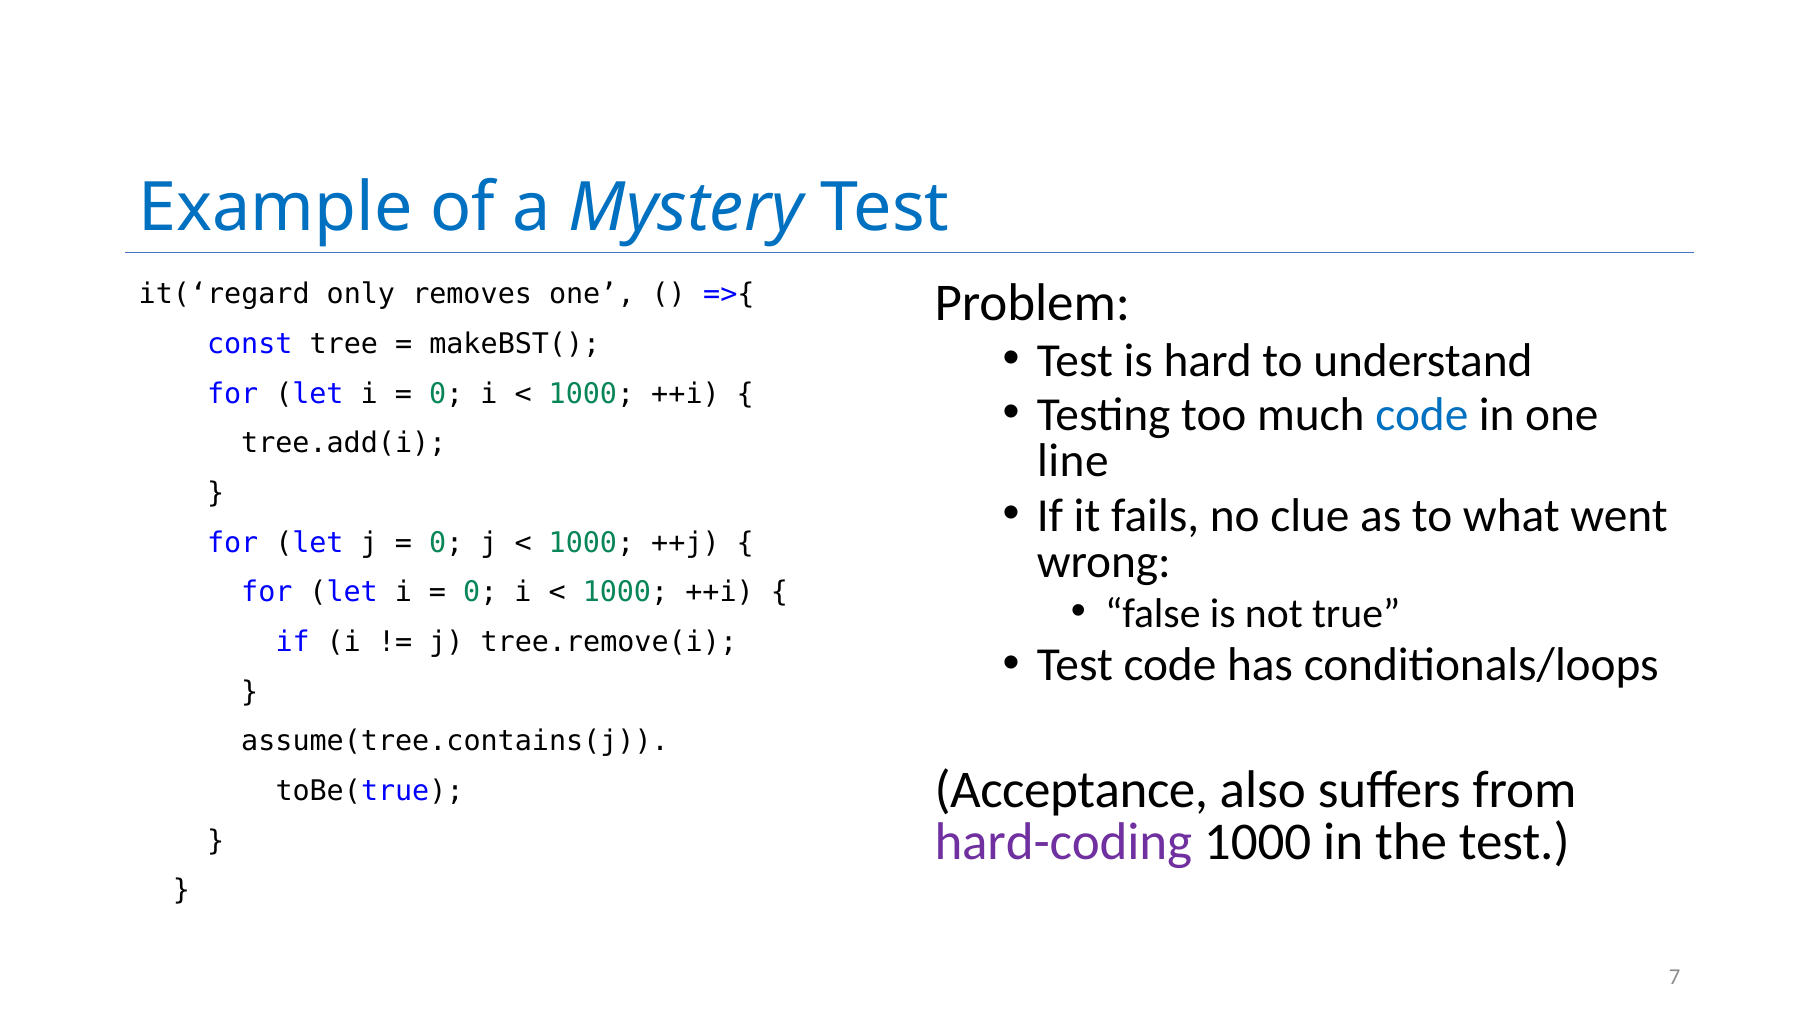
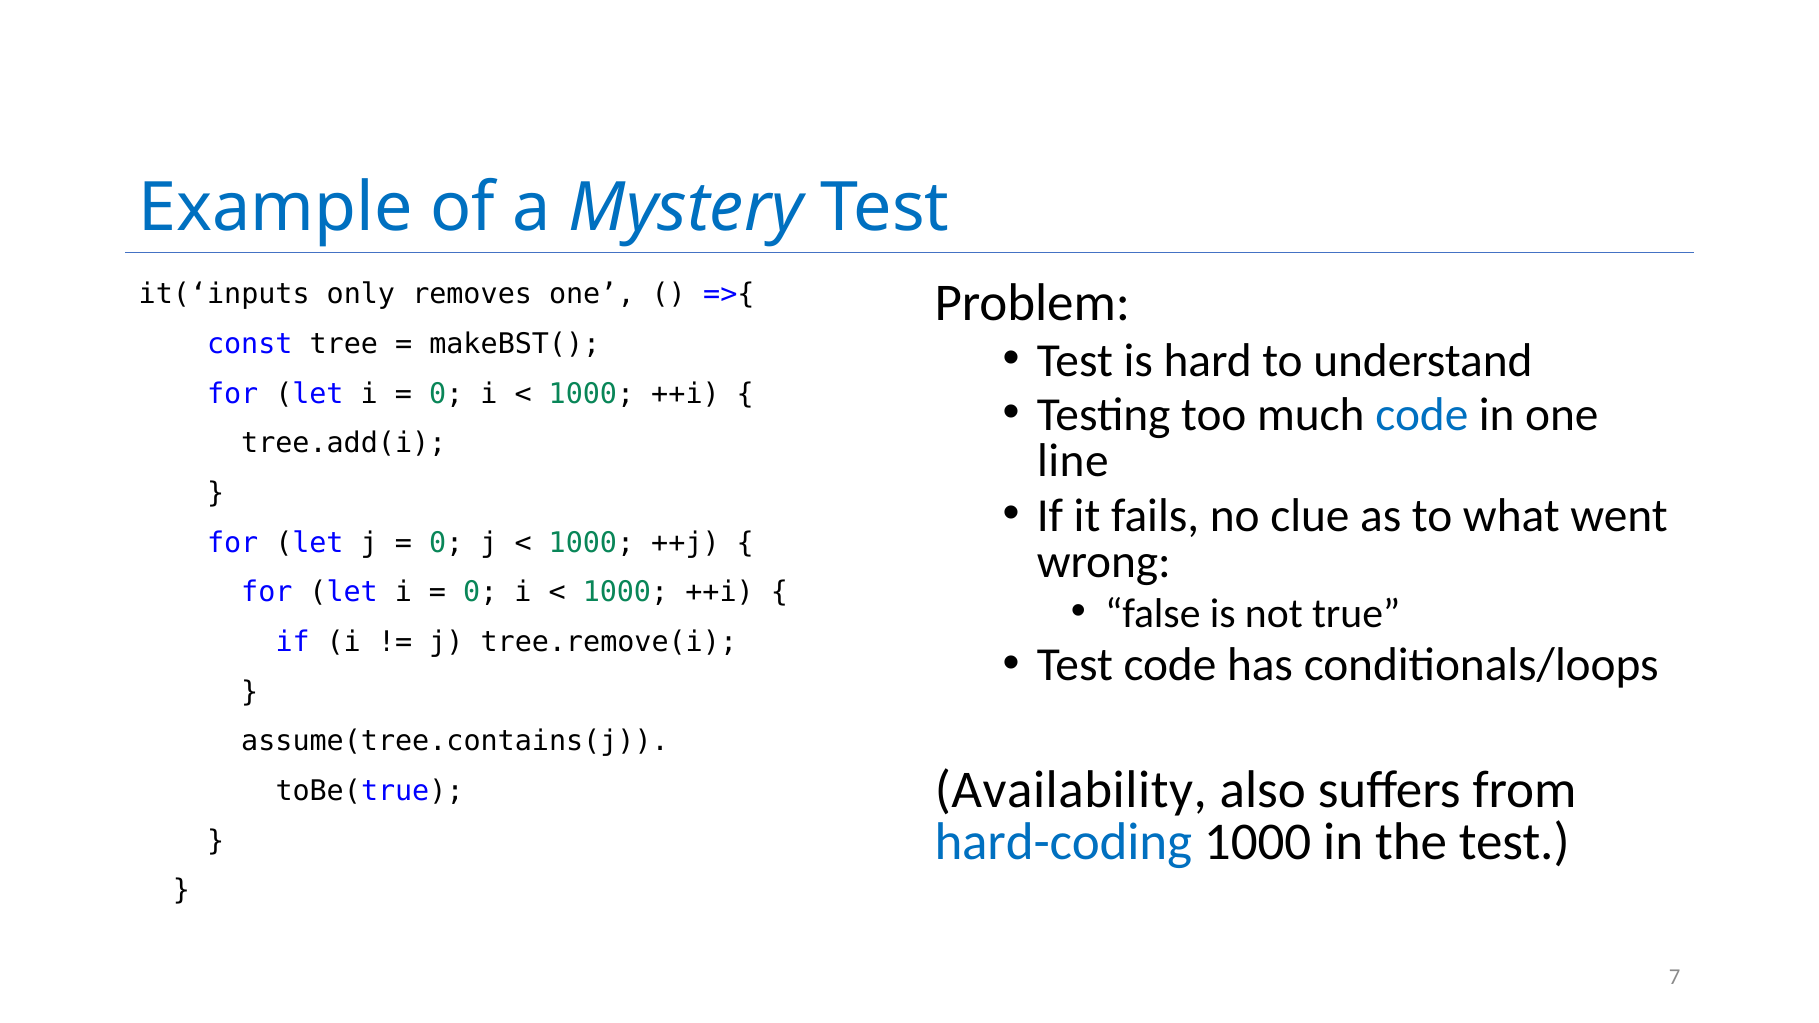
it(‘regard: it(‘regard -> it(‘inputs (224, 294)
Acceptance: Acceptance -> Availability (1071, 790)
hard-coding colour: purple -> blue (1063, 842)
